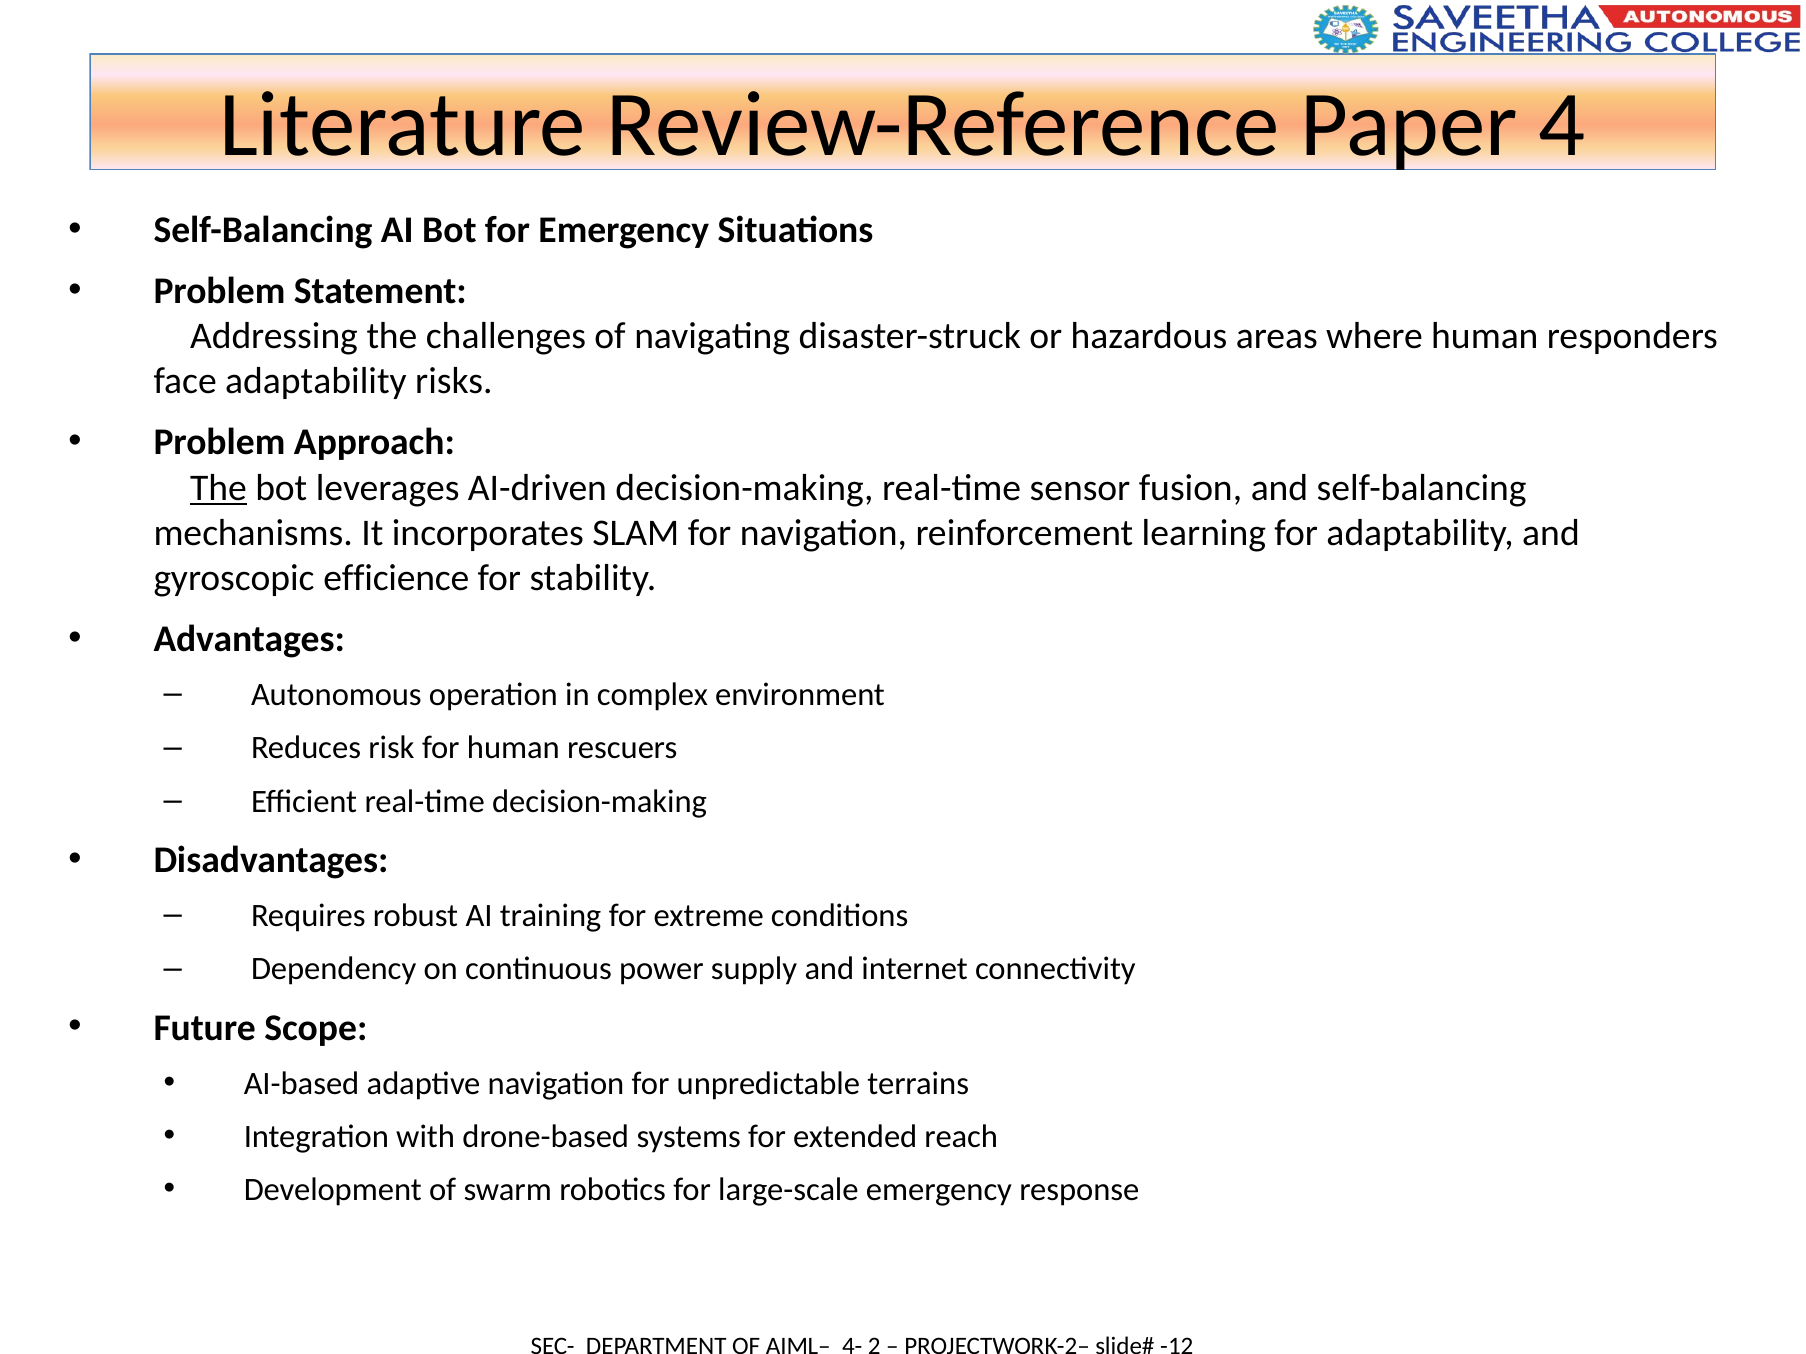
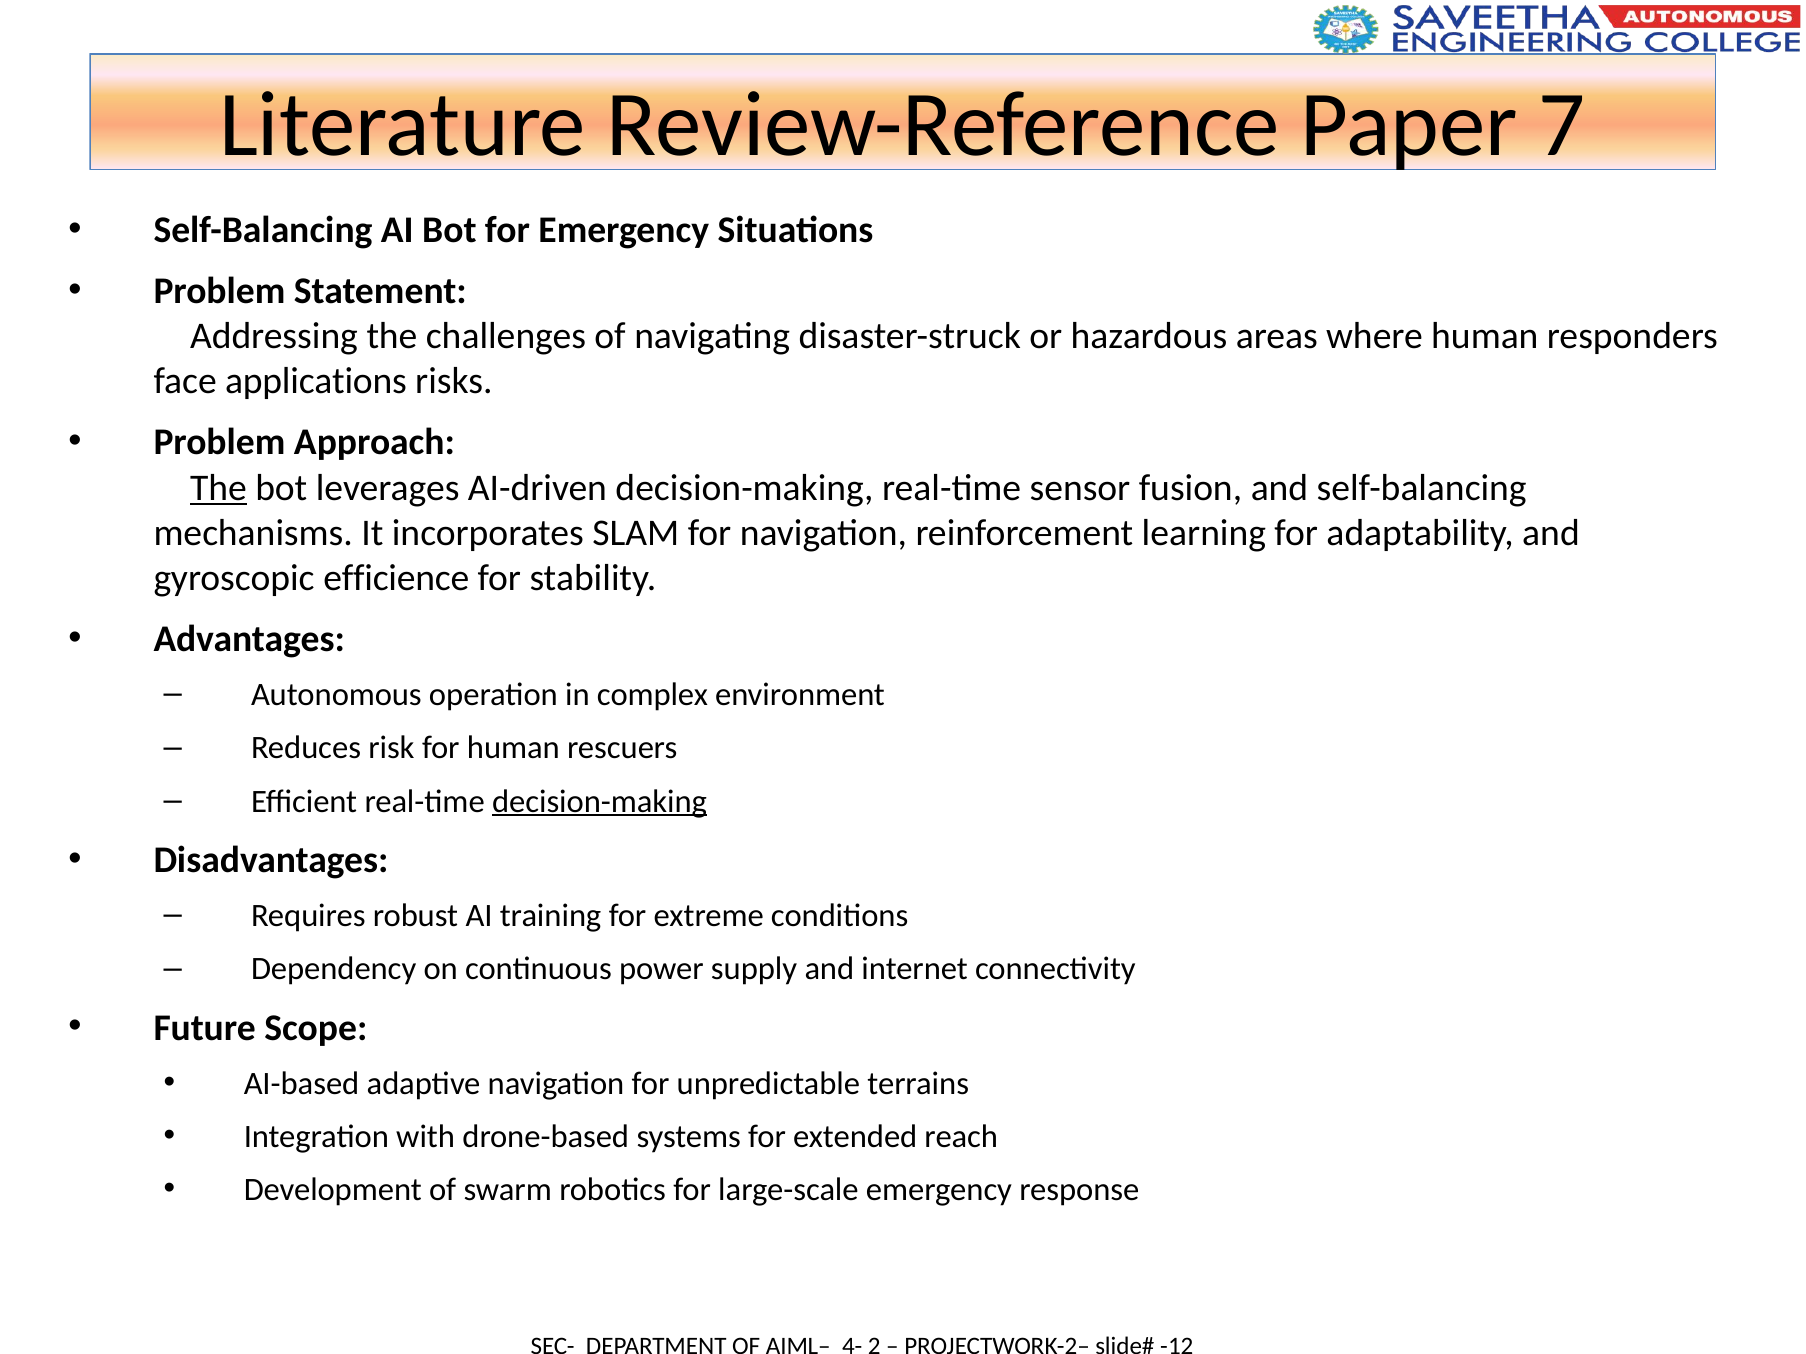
4: 4 -> 7 (1562, 125)
face adaptability: adaptability -> applications (316, 381)
decision-making underline: none -> present (600, 802)
